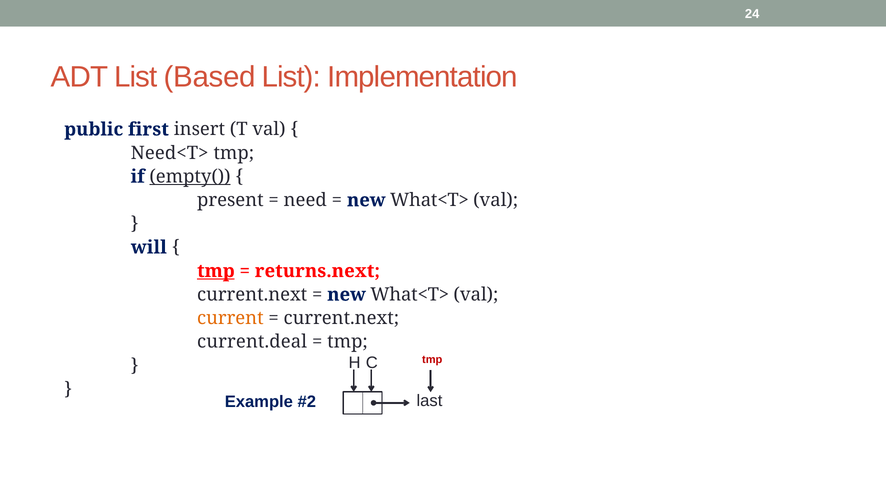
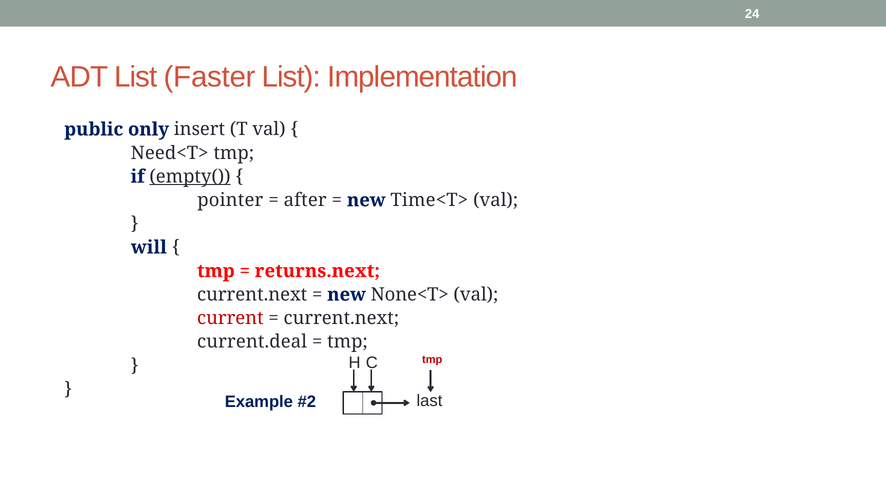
Based: Based -> Faster (210, 77)
first: first -> only (149, 129)
present: present -> pointer (230, 200)
need: need -> after (305, 200)
What<T>: What<T> -> Time<T> (429, 200)
tmp underline: present -> none (216, 271)
What<T>: What<T> -> None<T> (410, 295)
current colour: orange -> red (230, 318)
